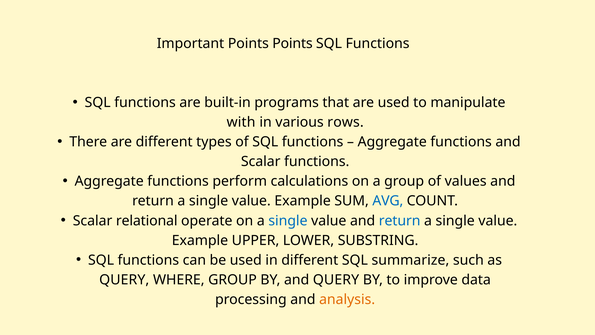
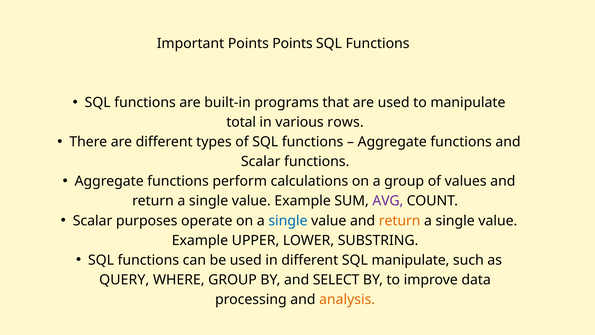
with: with -> total (241, 122)
AVG colour: blue -> purple (388, 201)
relational: relational -> purposes (147, 220)
return colour: blue -> orange (400, 220)
SQL summarize: summarize -> manipulate (410, 260)
and QUERY: QUERY -> SELECT (336, 279)
